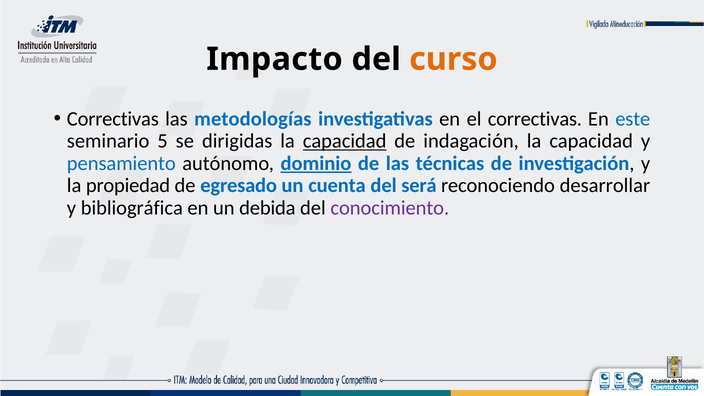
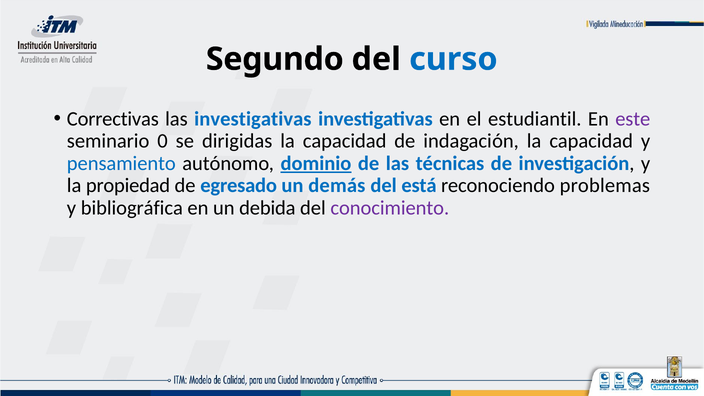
Impacto: Impacto -> Segundo (275, 59)
curso colour: orange -> blue (453, 59)
las metodologías: metodologías -> investigativas (253, 119)
el correctivas: correctivas -> estudiantil (535, 119)
este colour: blue -> purple (633, 119)
5: 5 -> 0 (163, 141)
capacidad underline: present -> none (345, 141)
cuenta: cuenta -> demás (337, 186)
será: será -> está (419, 186)
desarrollar: desarrollar -> problemas (605, 186)
